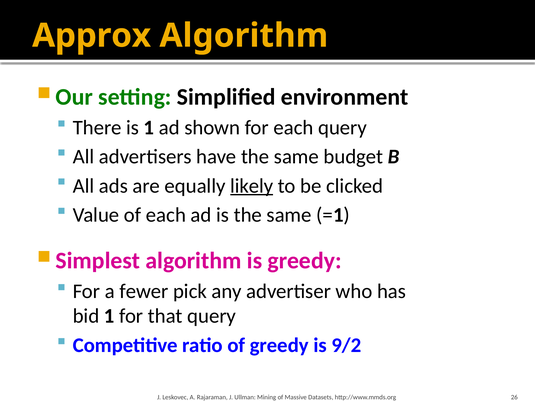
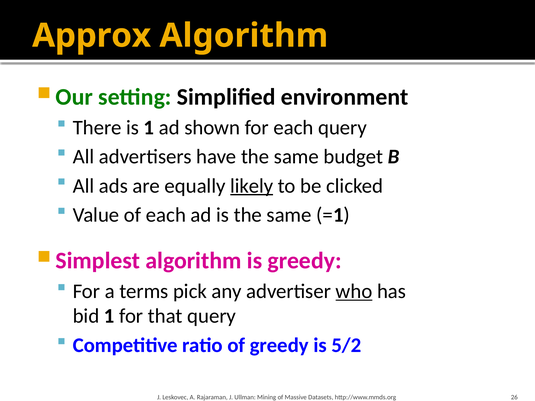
fewer: fewer -> terms (144, 291)
who underline: none -> present (354, 291)
9/2: 9/2 -> 5/2 (346, 345)
